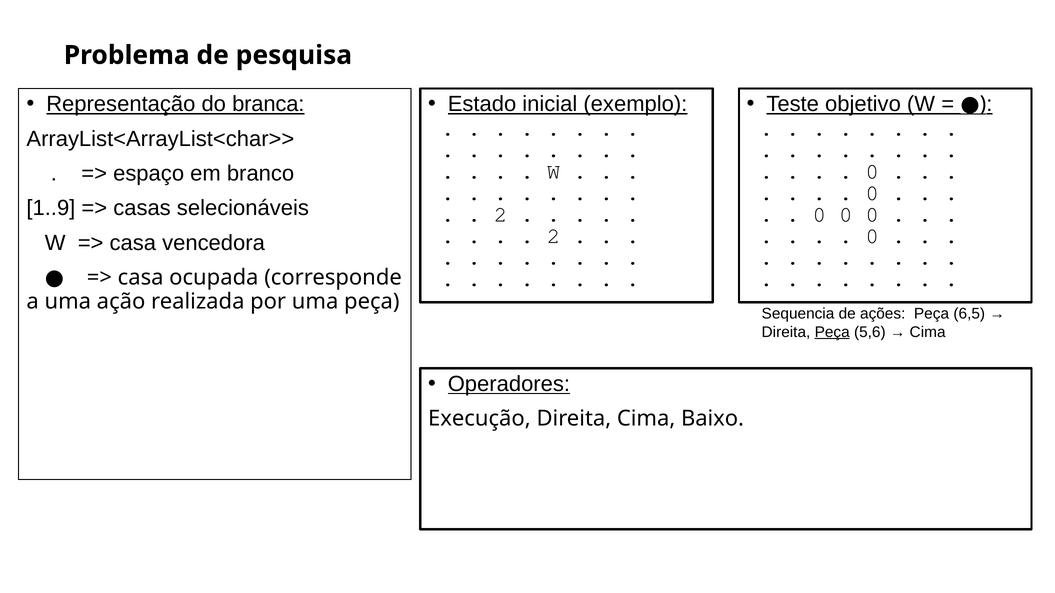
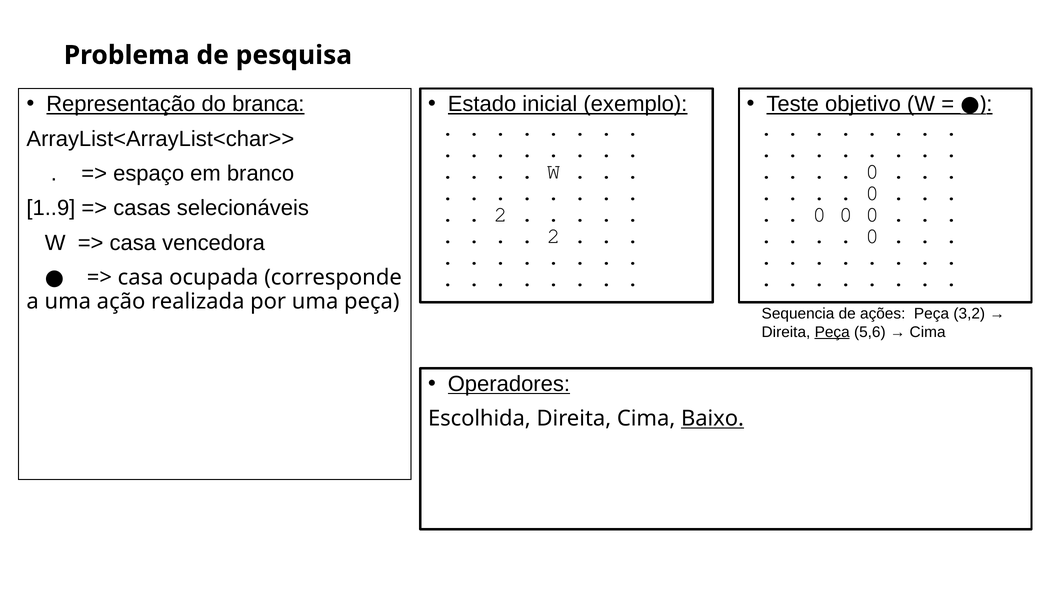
6,5: 6,5 -> 3,2 (969, 314)
Execução: Execução -> Escolhida (479, 419)
Baixo underline: none -> present (712, 419)
